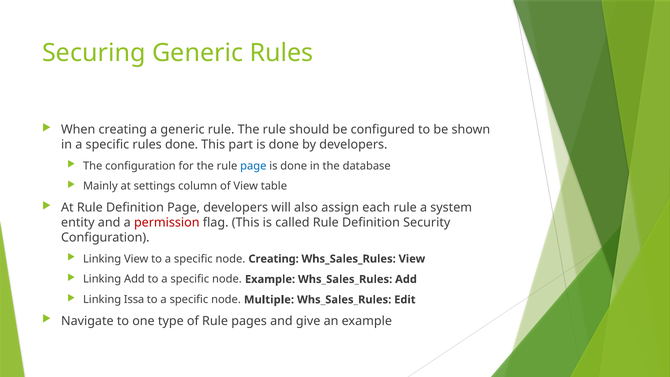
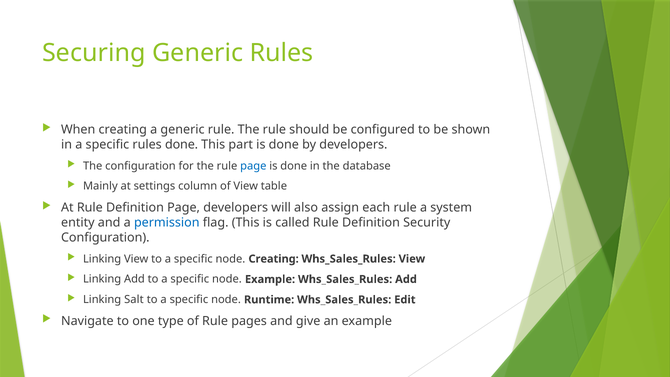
permission colour: red -> blue (167, 223)
Issa: Issa -> Salt (134, 300)
Multiple: Multiple -> Runtime (269, 300)
